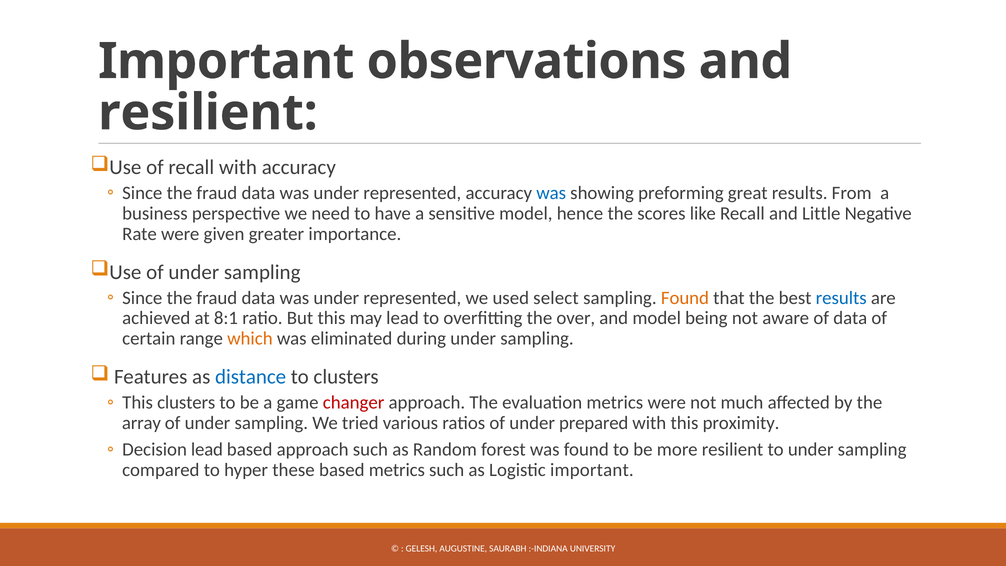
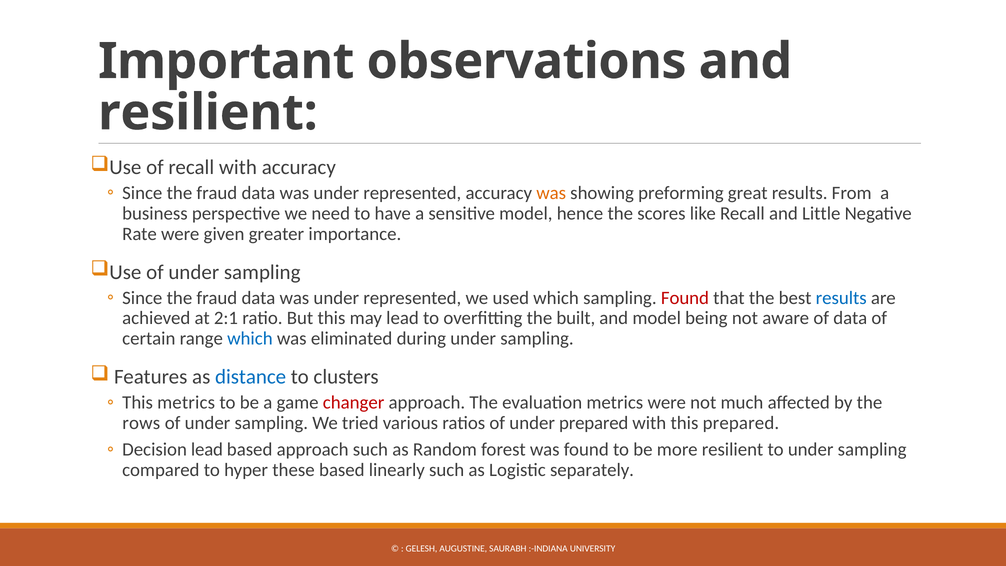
was colour: blue -> orange (551, 193)
used select: select -> which (556, 298)
Found colour: orange -> red (685, 298)
8:1: 8:1 -> 2:1 (226, 318)
over: over -> built (576, 318)
which colour: orange -> blue (250, 339)
This clusters: clusters -> metrics (186, 403)
array: array -> rows (141, 423)
this proximity: proximity -> prepared (741, 423)
based metrics: metrics -> linearly (397, 470)
Logistic important: important -> separately (592, 470)
